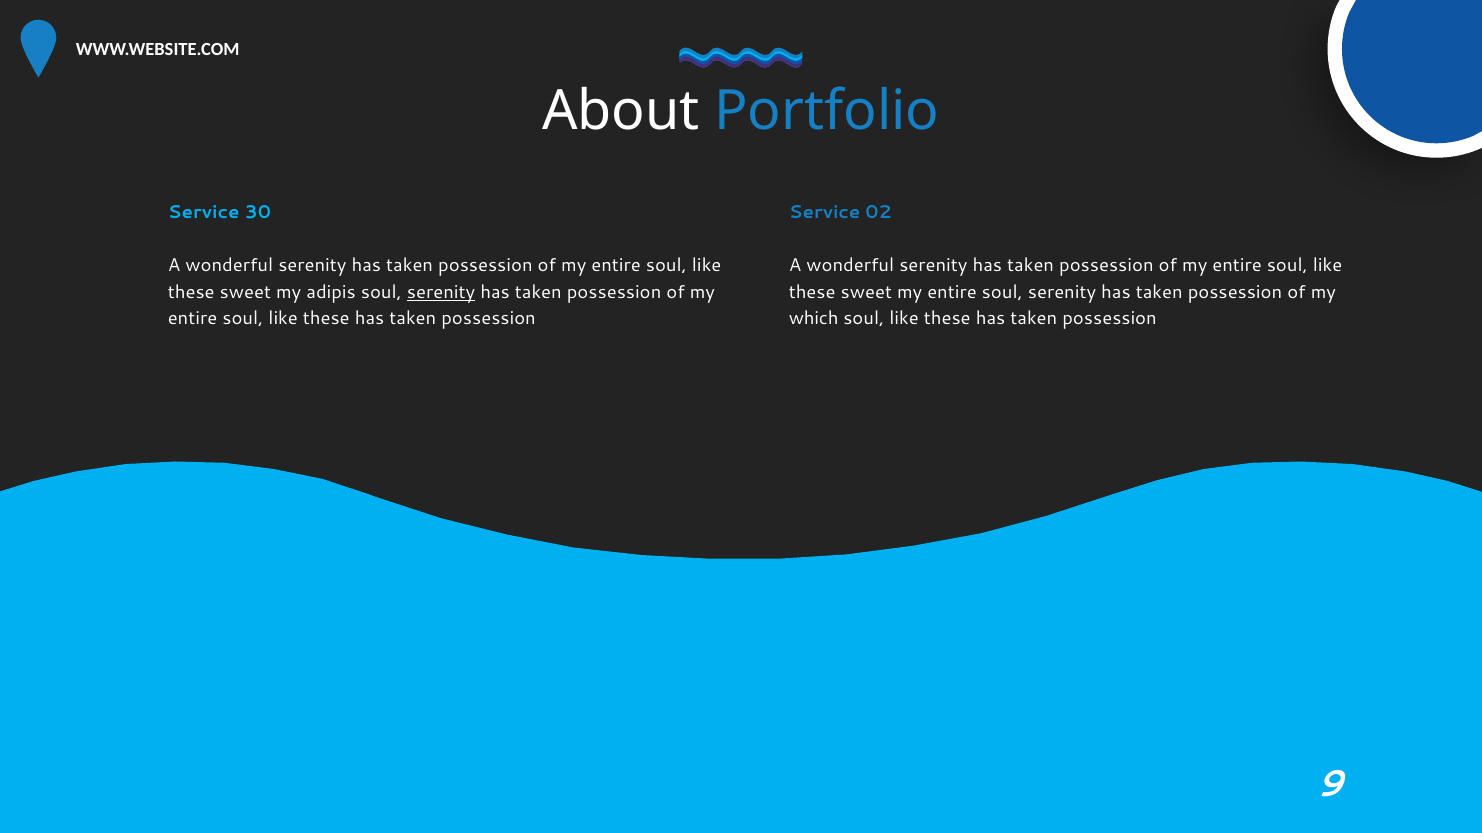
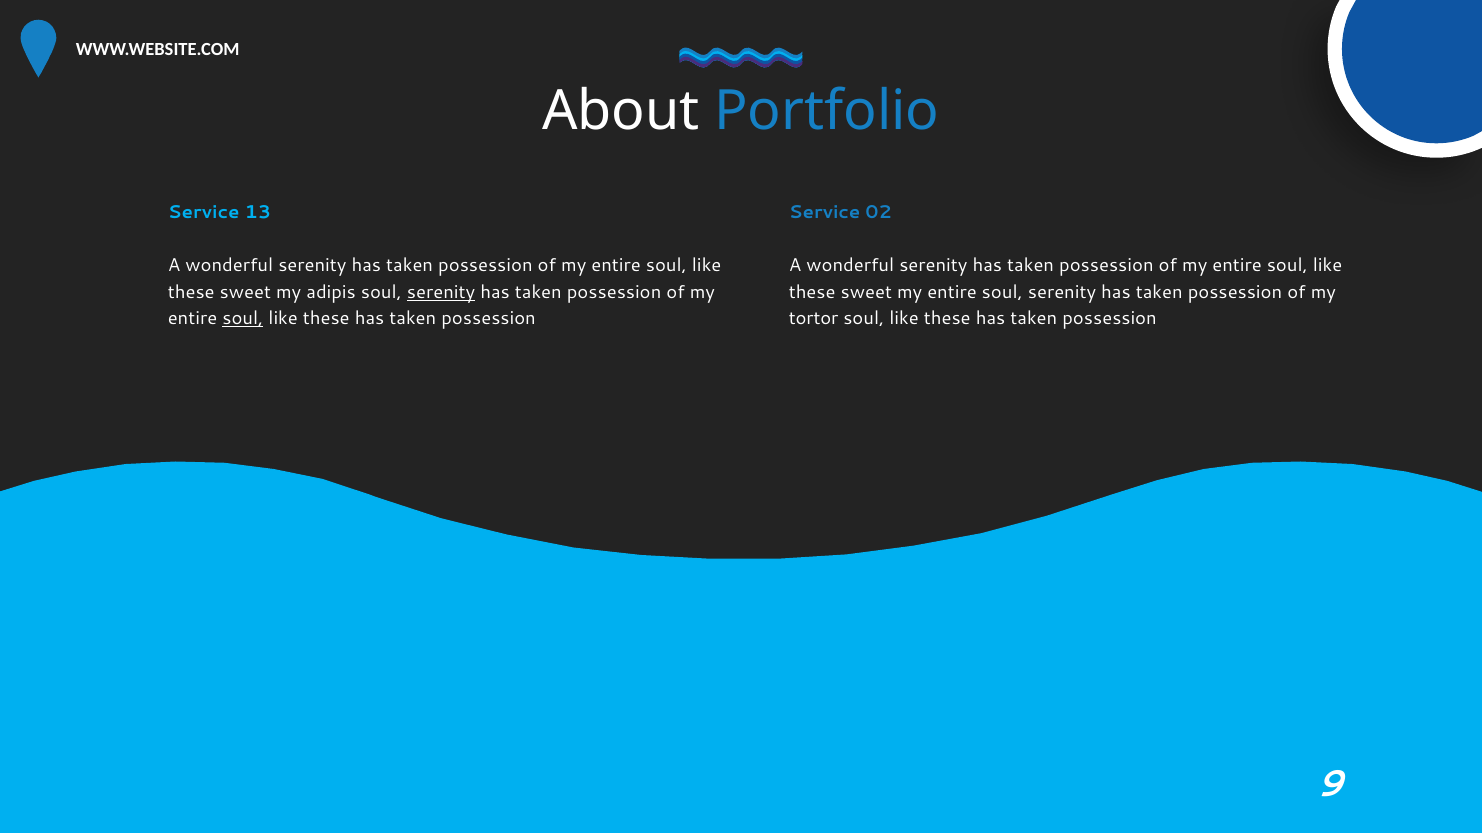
30: 30 -> 13 (258, 212)
soul underline: none -> present (243, 319)
which: which -> tortor (814, 319)
